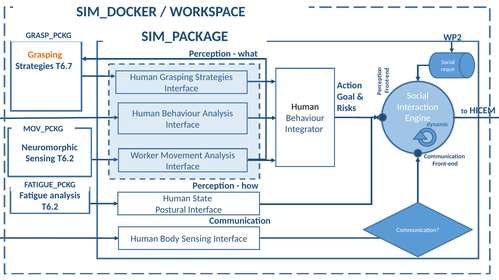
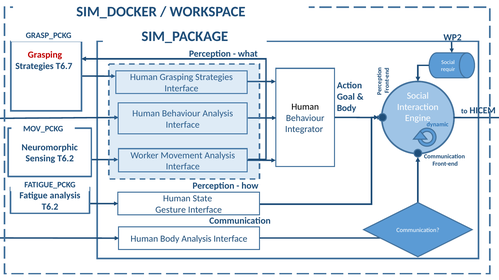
Grasping colour: orange -> red (45, 55)
Risks: Risks -> Body (347, 108)
Postural: Postural -> Gesture (171, 210)
Body Sensing: Sensing -> Analysis (196, 239)
